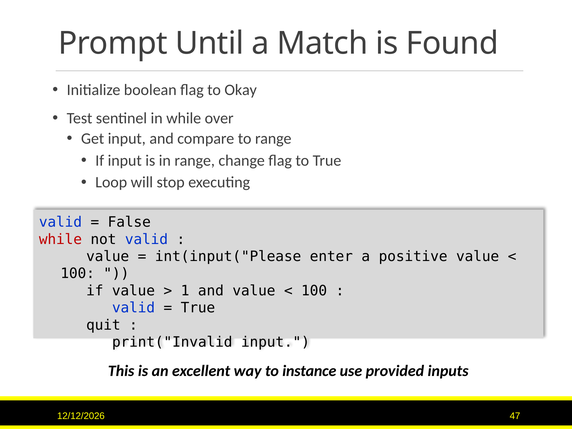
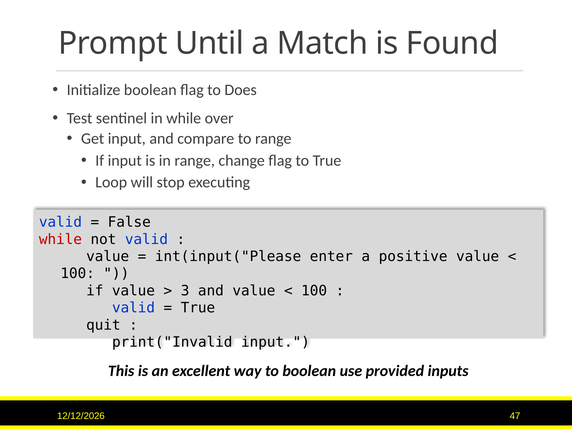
Okay: Okay -> Does (241, 90)
1: 1 -> 3 (185, 291)
to instance: instance -> boolean (309, 371)
